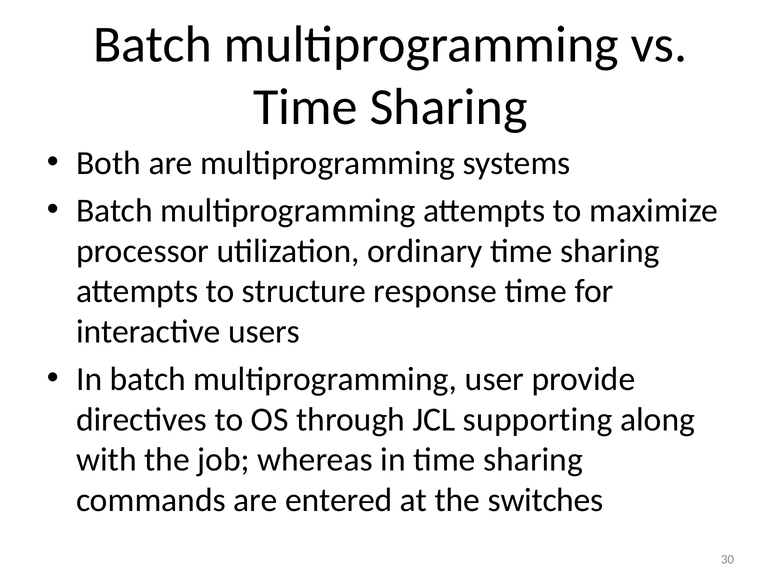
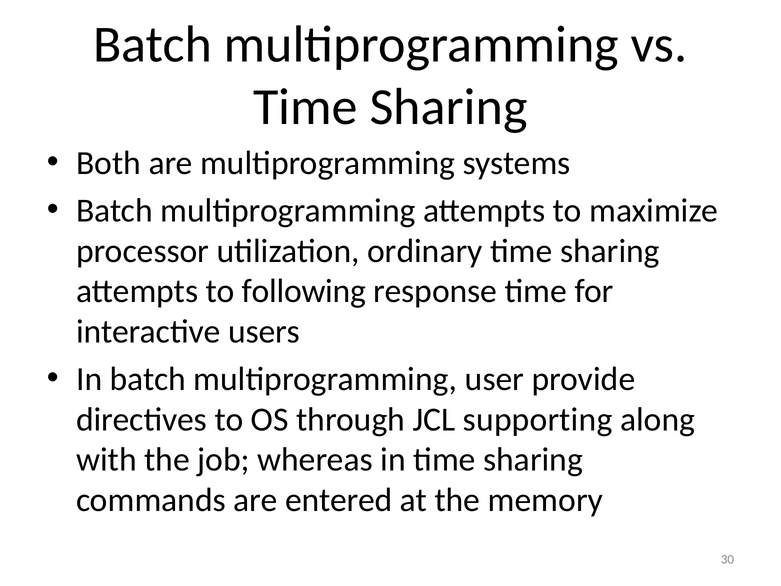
structure: structure -> following (304, 291)
switches: switches -> memory (545, 500)
